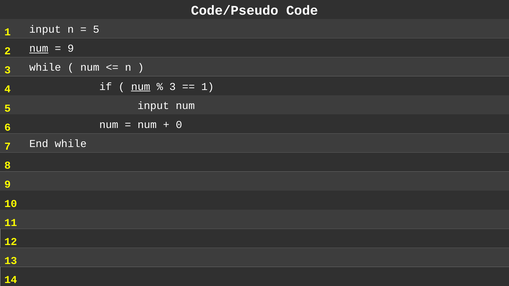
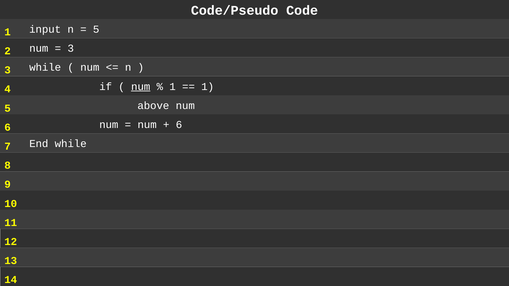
num underline: present -> none (39, 48)
9: 9 -> 3 (71, 48)
3: 3 -> 1 (173, 87)
input: input -> above (153, 106)
0: 0 -> 6 (179, 125)
